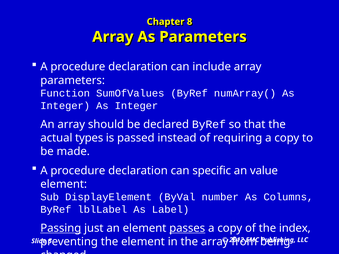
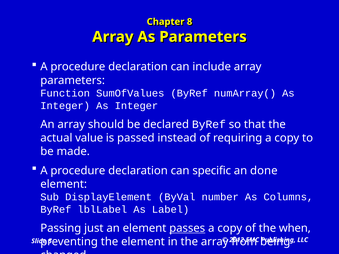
types: types -> value (89, 138)
value: value -> done (264, 171)
Passing underline: present -> none (61, 228)
index: index -> when (295, 228)
